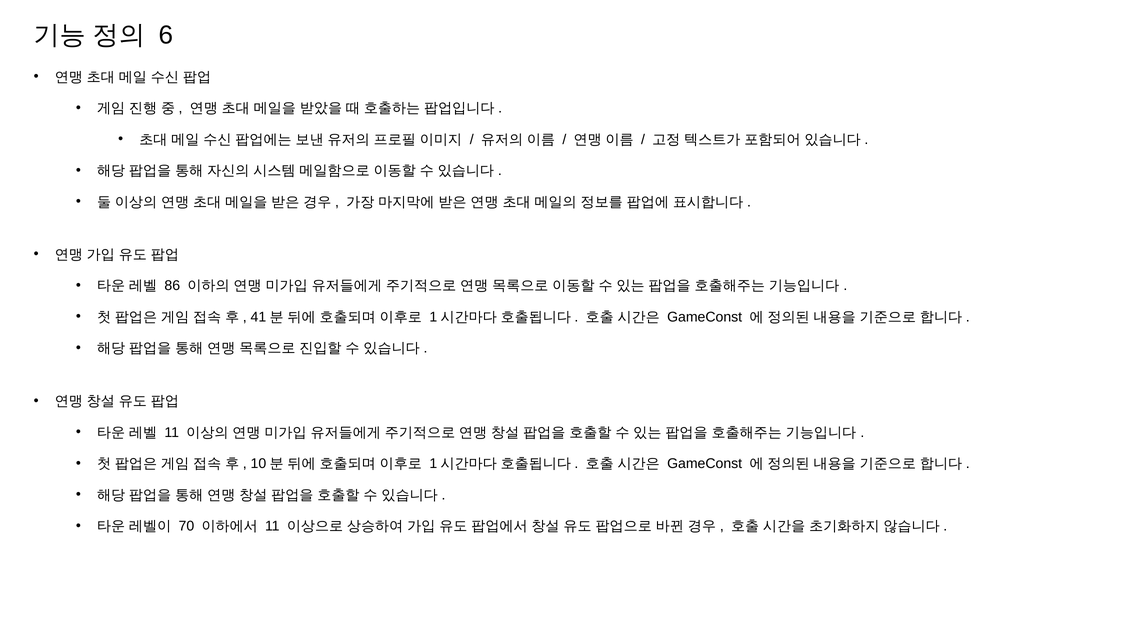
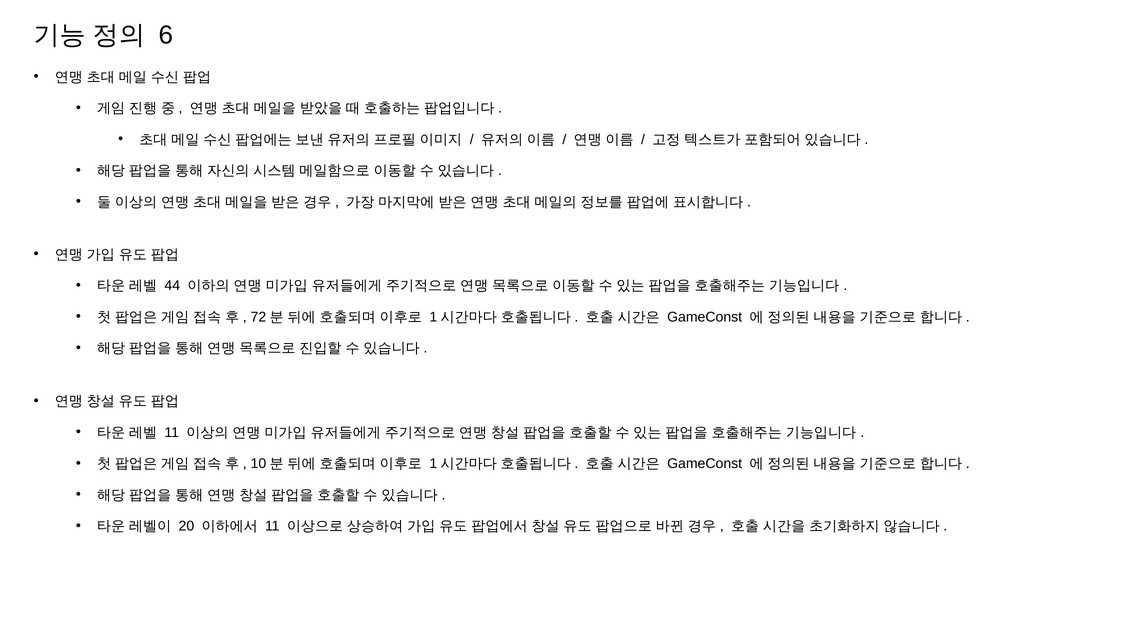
86: 86 -> 44 (172, 286)
41: 41 -> 72 (258, 317)
70: 70 -> 20 (186, 526)
